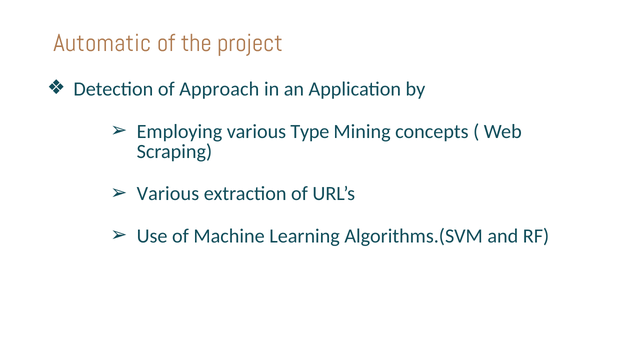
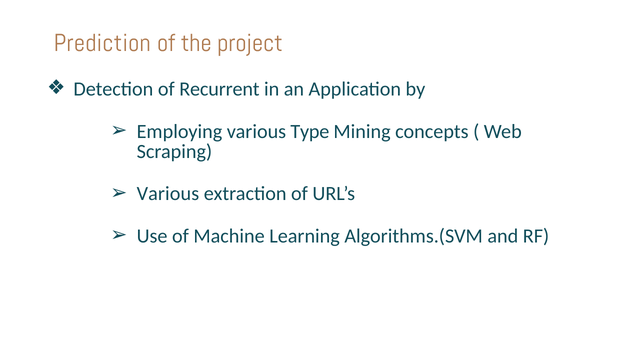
Automatic: Automatic -> Prediction (102, 43)
Approach: Approach -> Recurrent (219, 89)
